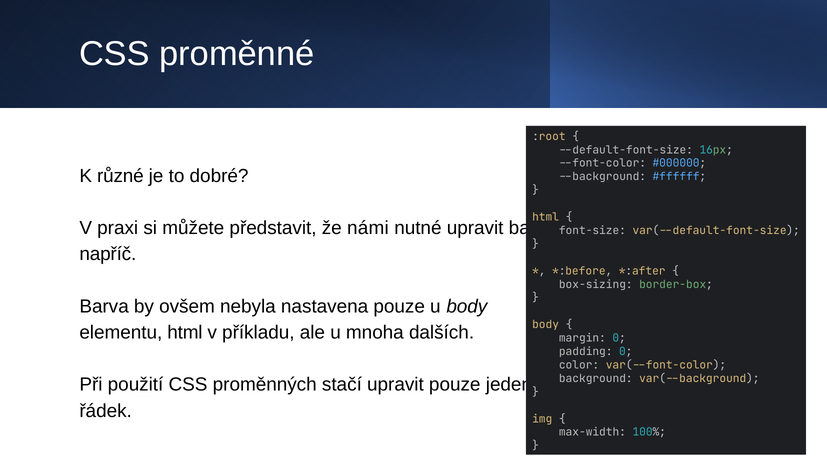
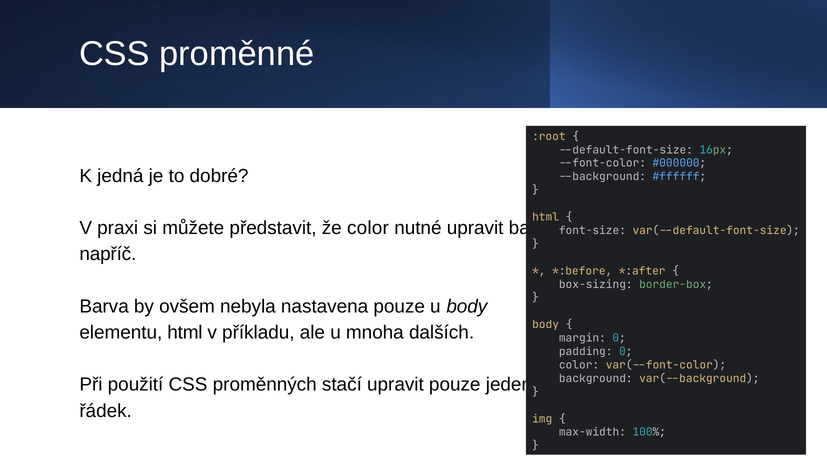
různé: různé -> jedná (120, 176)
že námi: námi -> color (368, 228)
